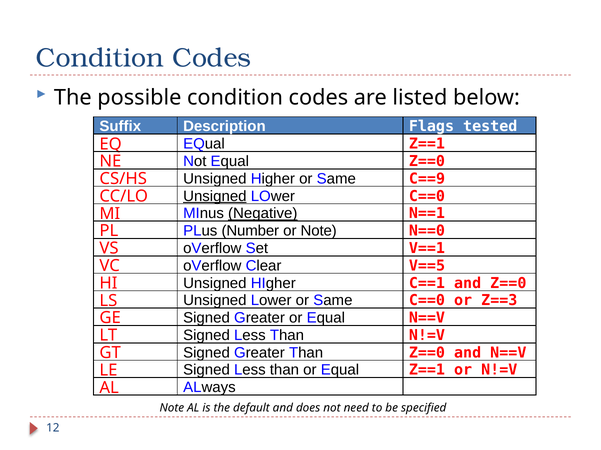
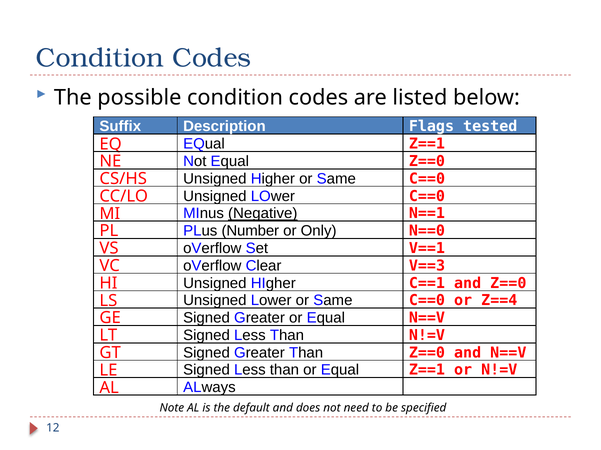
C==9: C==9 -> C==0 (427, 179)
Unsigned underline: present -> none (215, 196)
or Note: Note -> Only (319, 231)
V==5: V==5 -> V==3 (427, 266)
Z==3: Z==3 -> Z==4 (499, 301)
